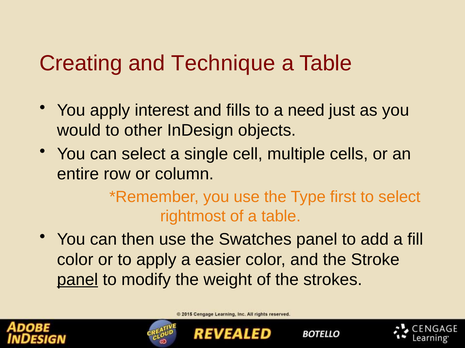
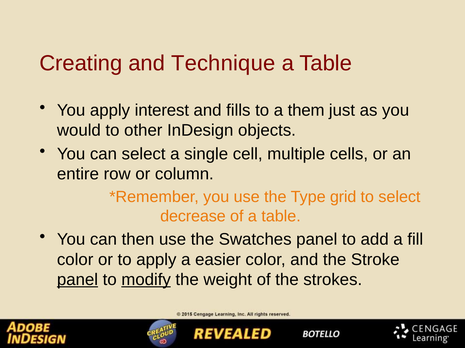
need: need -> them (306, 110)
first: first -> grid (343, 197)
rightmost: rightmost -> decrease (193, 217)
modify underline: none -> present (146, 280)
